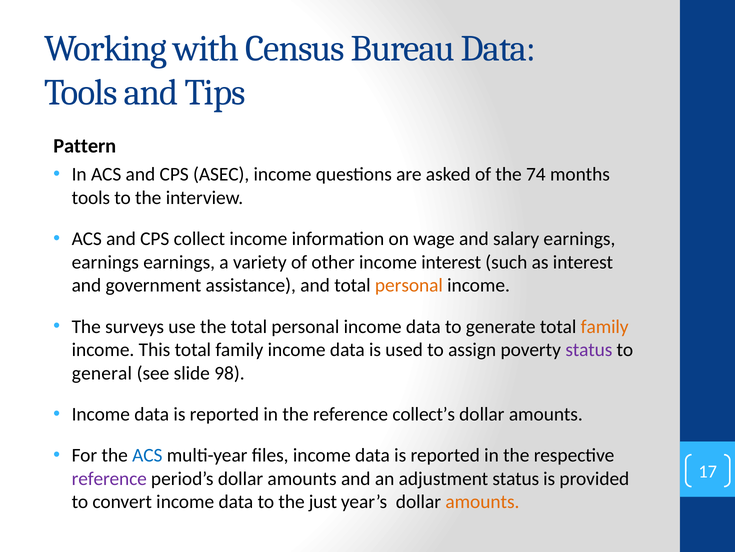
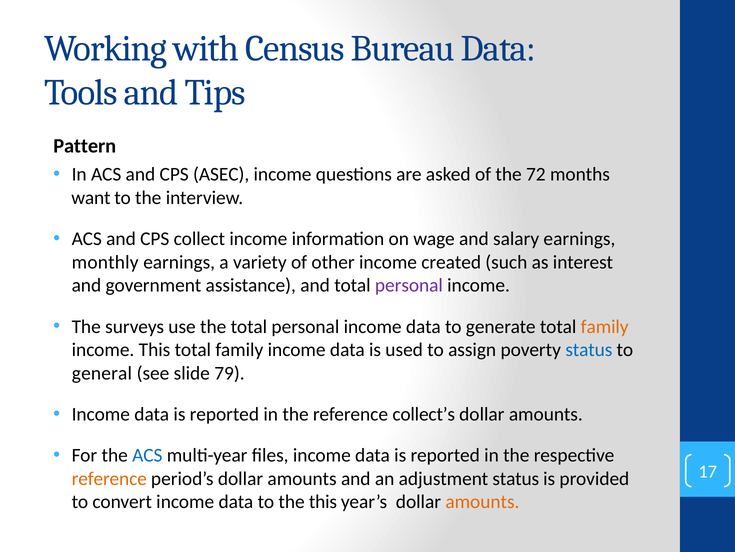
74: 74 -> 72 (536, 174)
tools: tools -> want (91, 198)
earnings: earnings -> monthly (105, 262)
income interest: interest -> created (451, 262)
personal colour: orange -> purple (409, 285)
status colour: purple -> blue (589, 349)
98: 98 -> 79 (229, 373)
reference colour: purple -> orange (109, 478)
the just: just -> this (323, 501)
